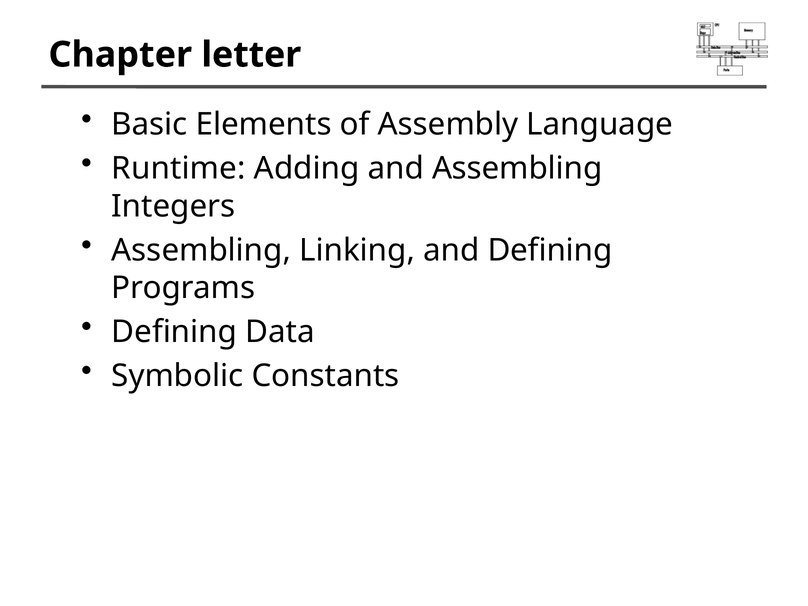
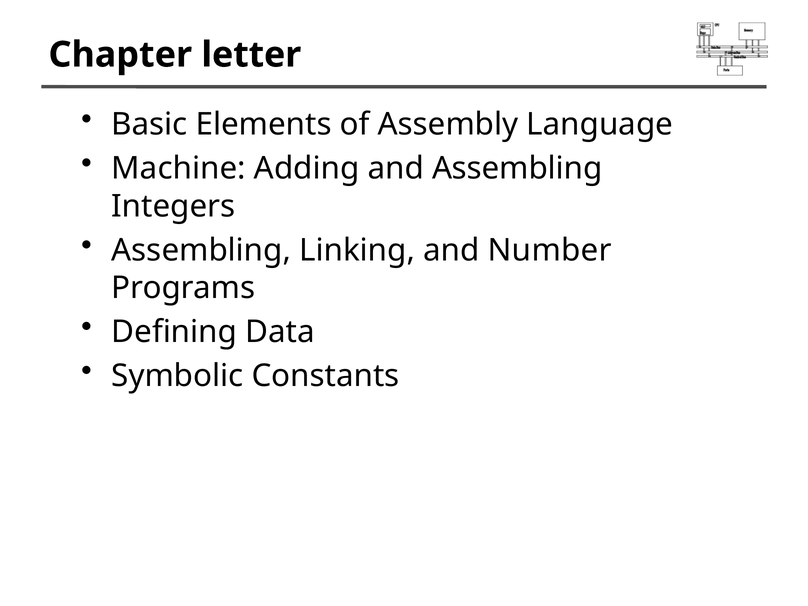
Runtime: Runtime -> Machine (179, 169)
and Defining: Defining -> Number (550, 250)
